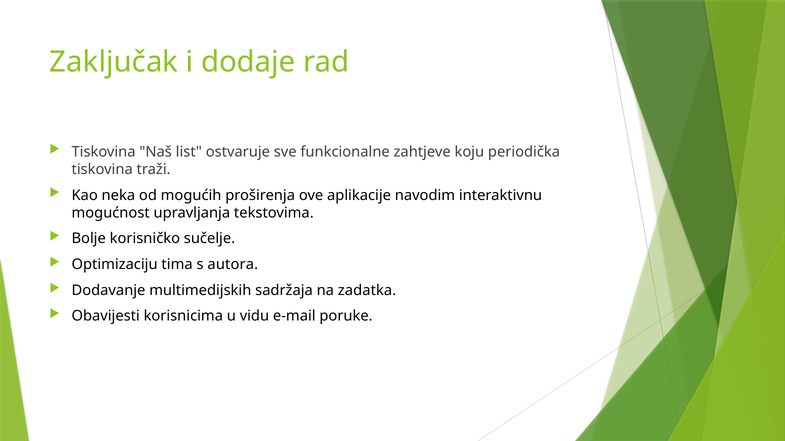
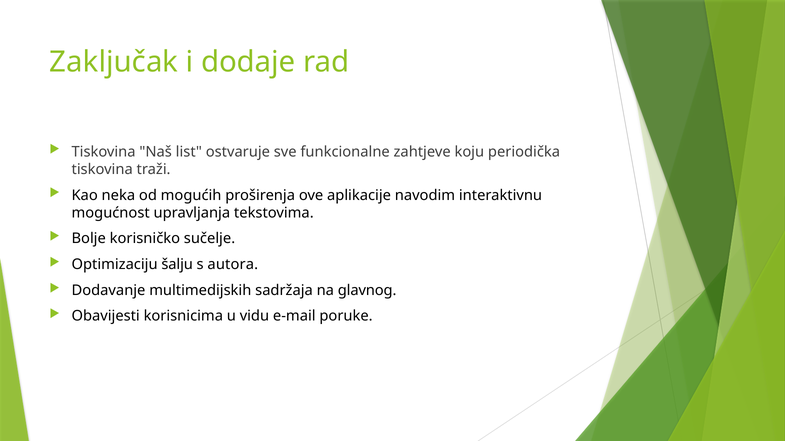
tima: tima -> šalju (177, 265)
zadatka: zadatka -> glavnog (367, 291)
